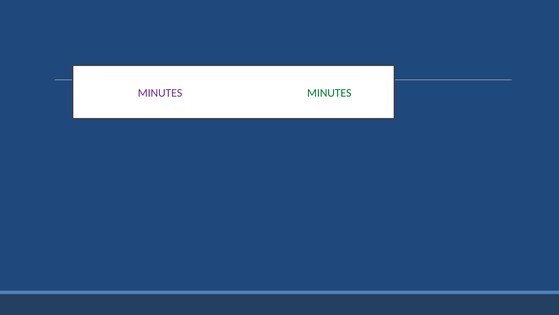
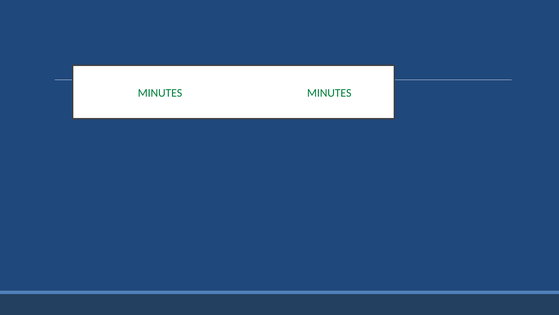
MINUTES colour: purple -> green (160, 93)
